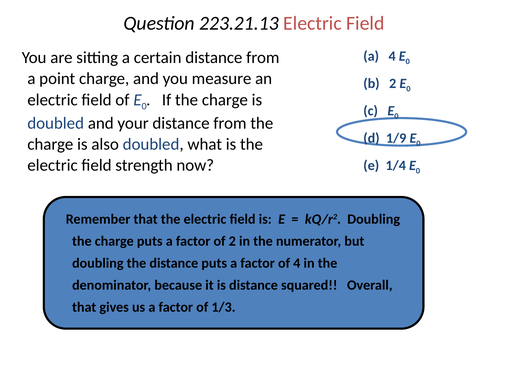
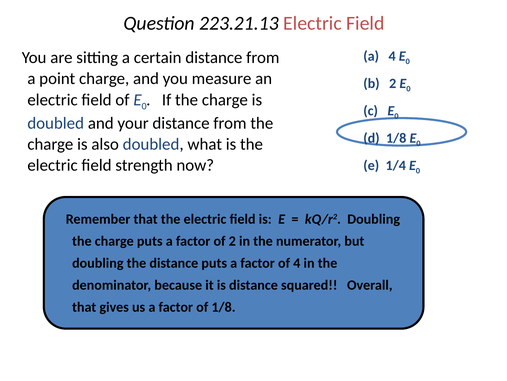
d 1/9: 1/9 -> 1/8 (396, 138)
of 1/3: 1/3 -> 1/8 (223, 307)
